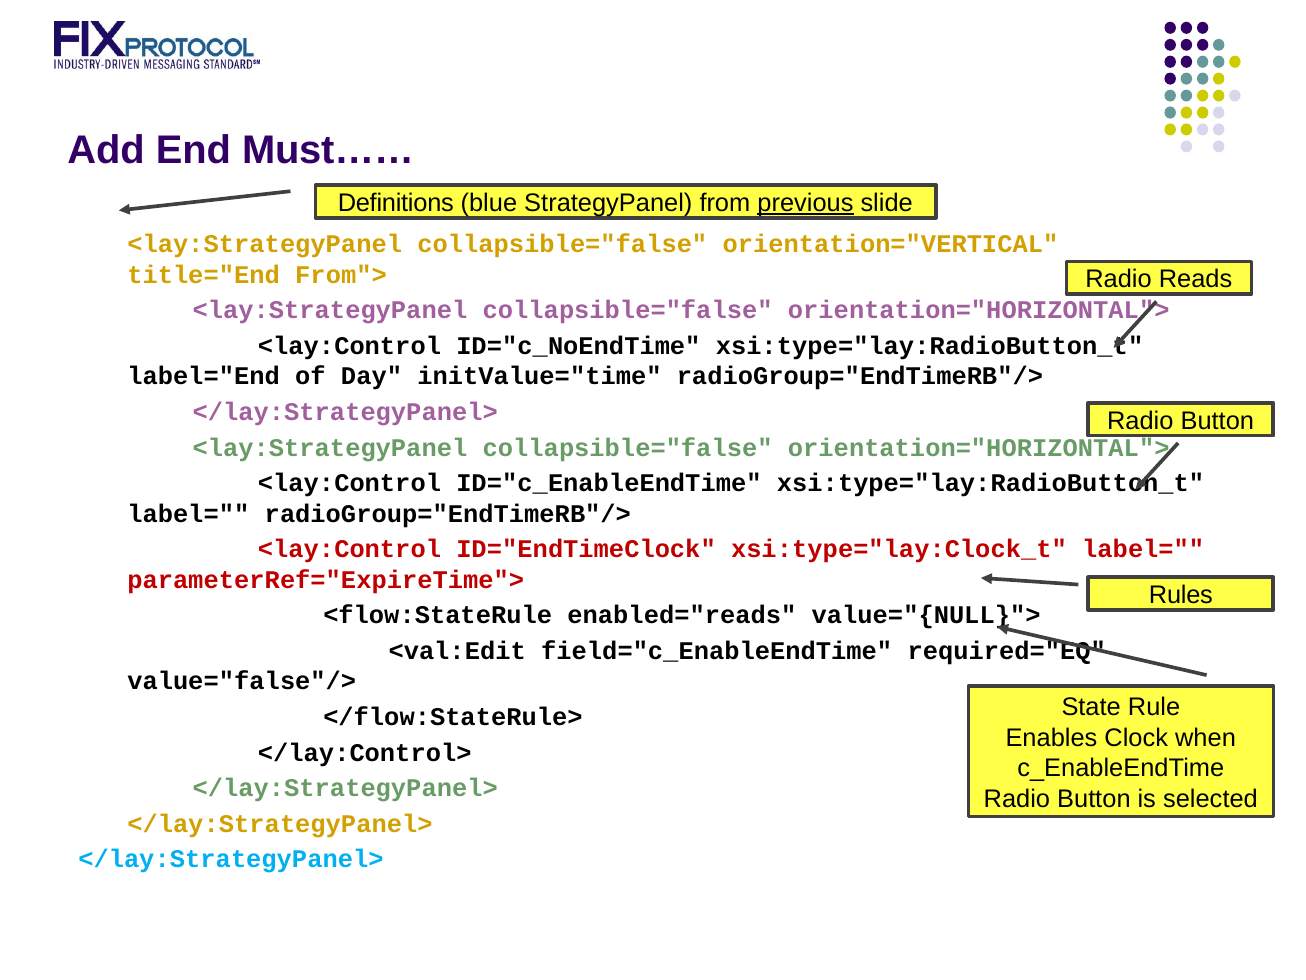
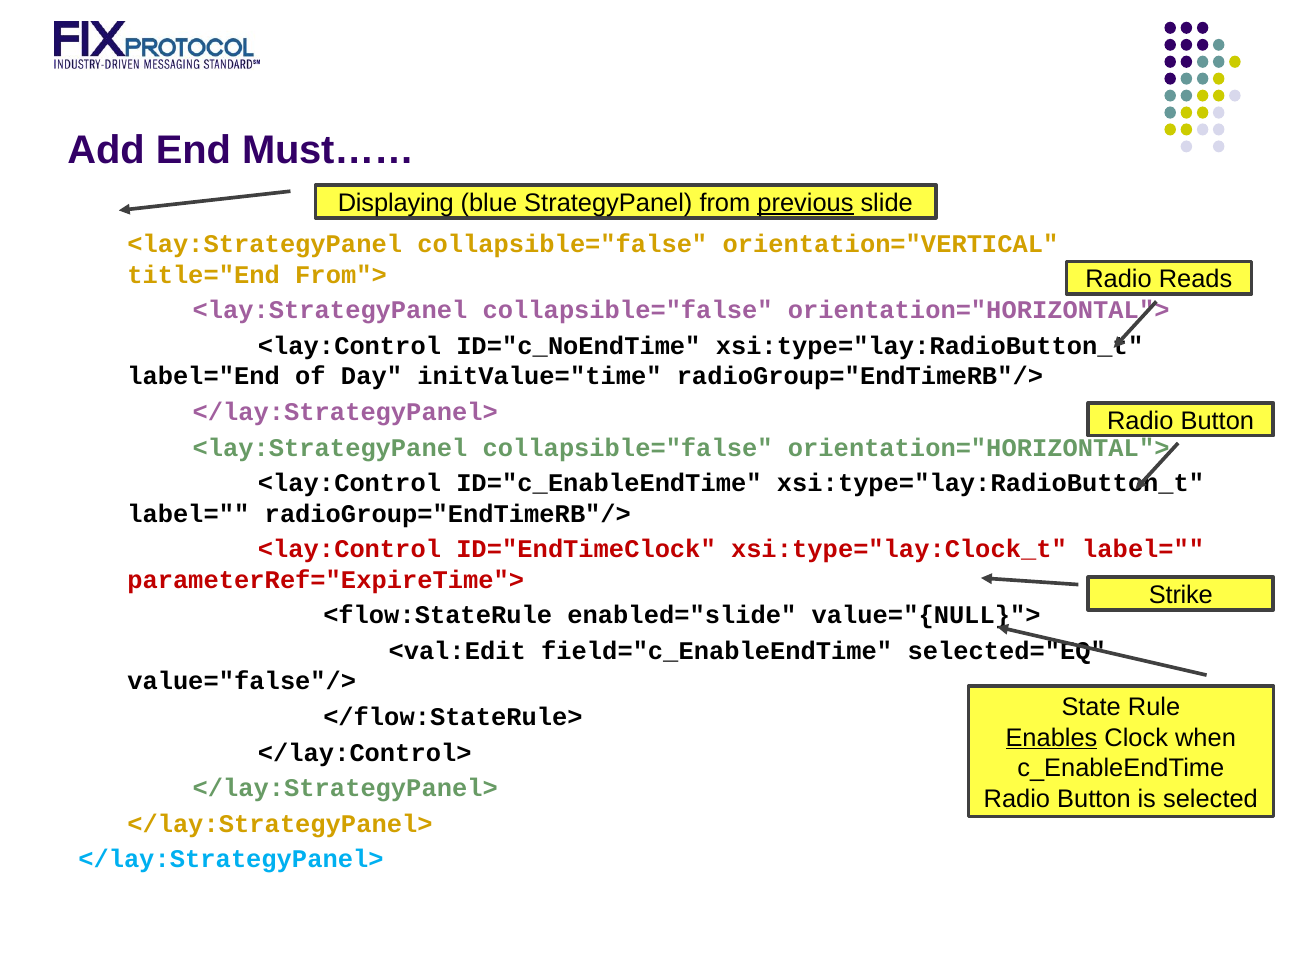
Definitions: Definitions -> Displaying (396, 203)
Rules: Rules -> Strike (1181, 595)
enabled="reads: enabled="reads -> enabled="slide (682, 615)
required="EQ: required="EQ -> selected="EQ (1007, 651)
Enables underline: none -> present (1051, 737)
